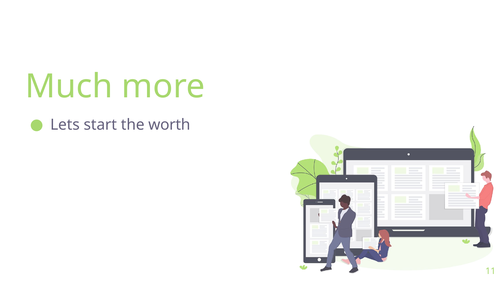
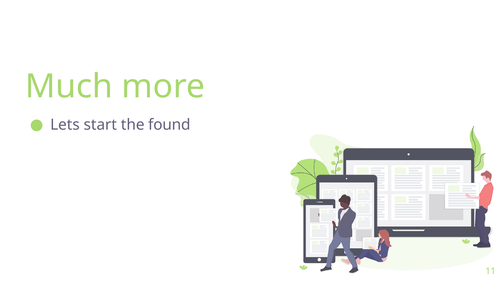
worth: worth -> found (169, 125)
